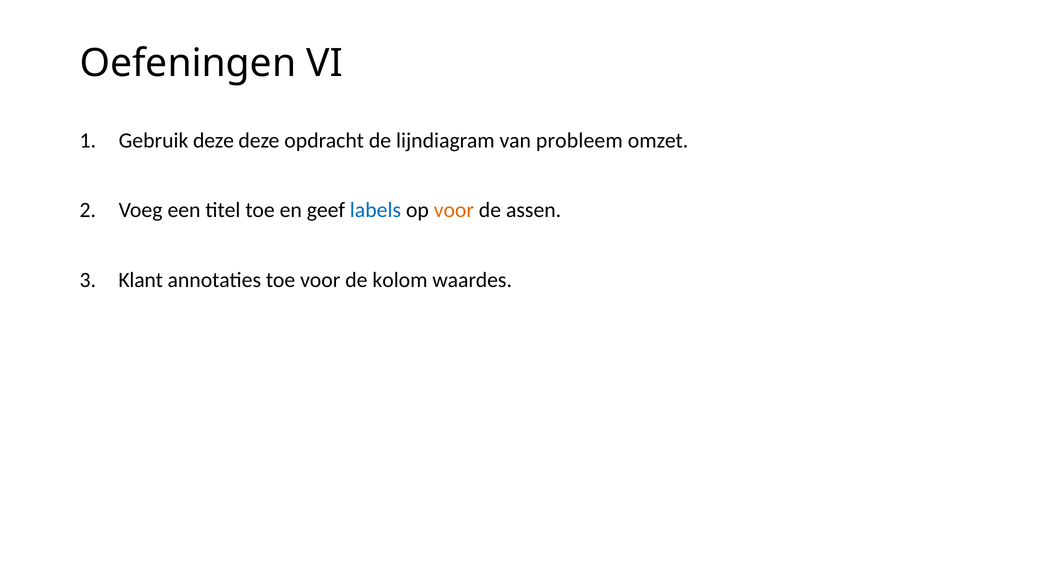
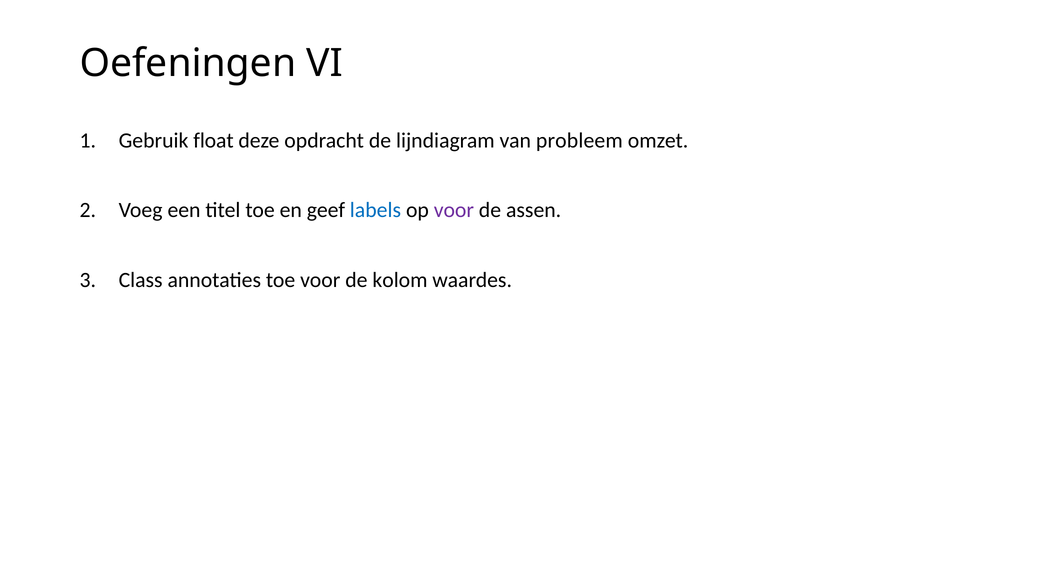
Gebruik deze: deze -> float (213, 140)
voor colour: orange -> purple (454, 210)
Klant: Klant -> Class (141, 280)
